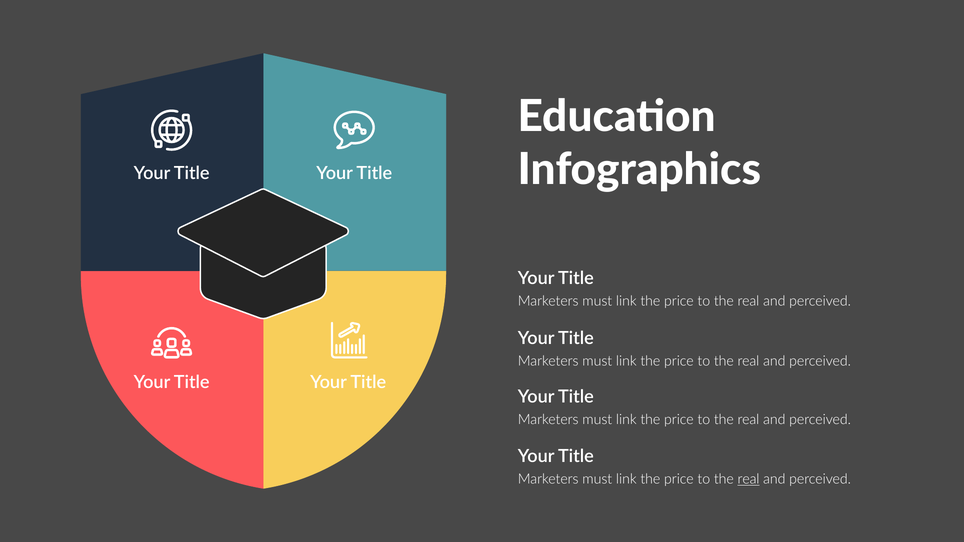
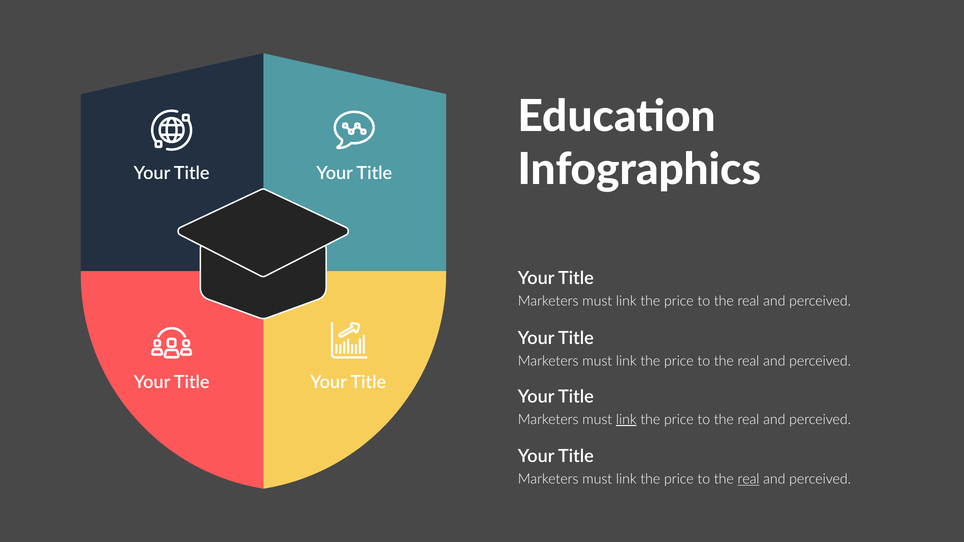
link underline: none -> present (626, 420)
